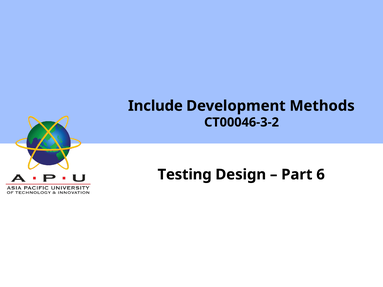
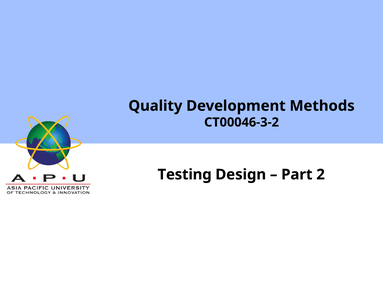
Include: Include -> Quality (155, 106)
6: 6 -> 2 (321, 175)
